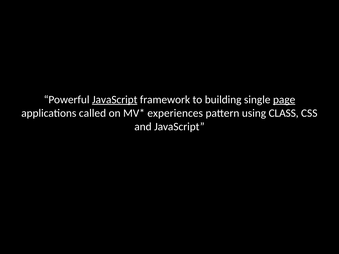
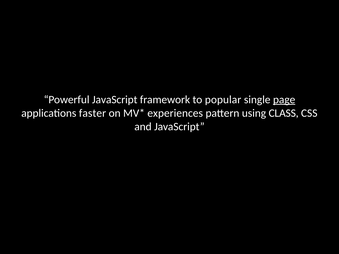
JavaScript underline: present -> none (115, 100)
building: building -> popular (223, 100)
called: called -> faster (92, 113)
